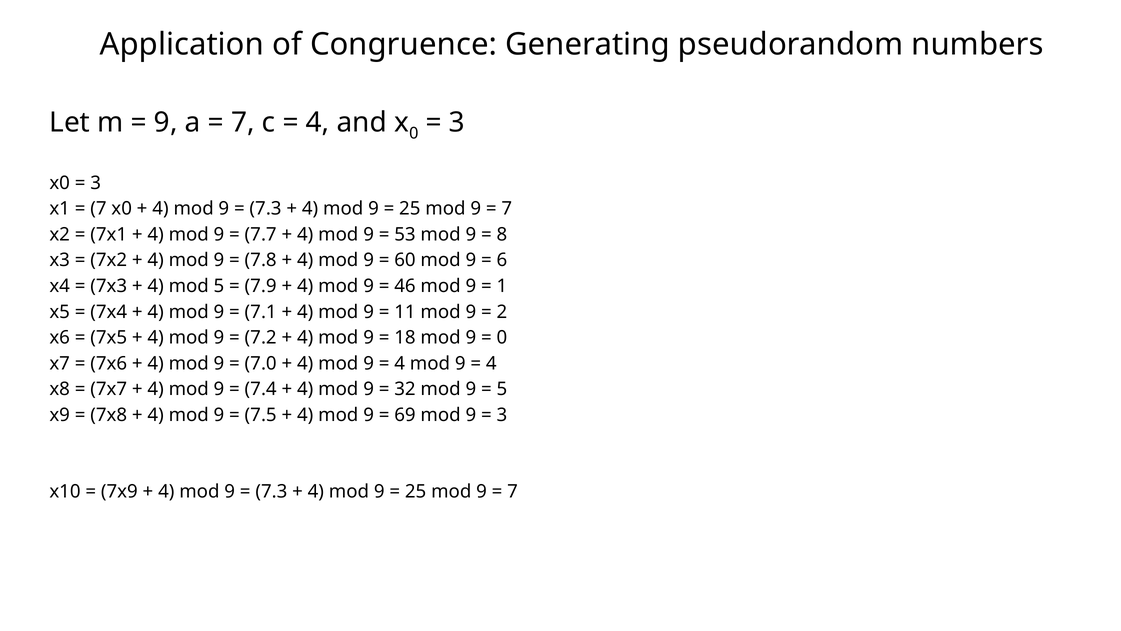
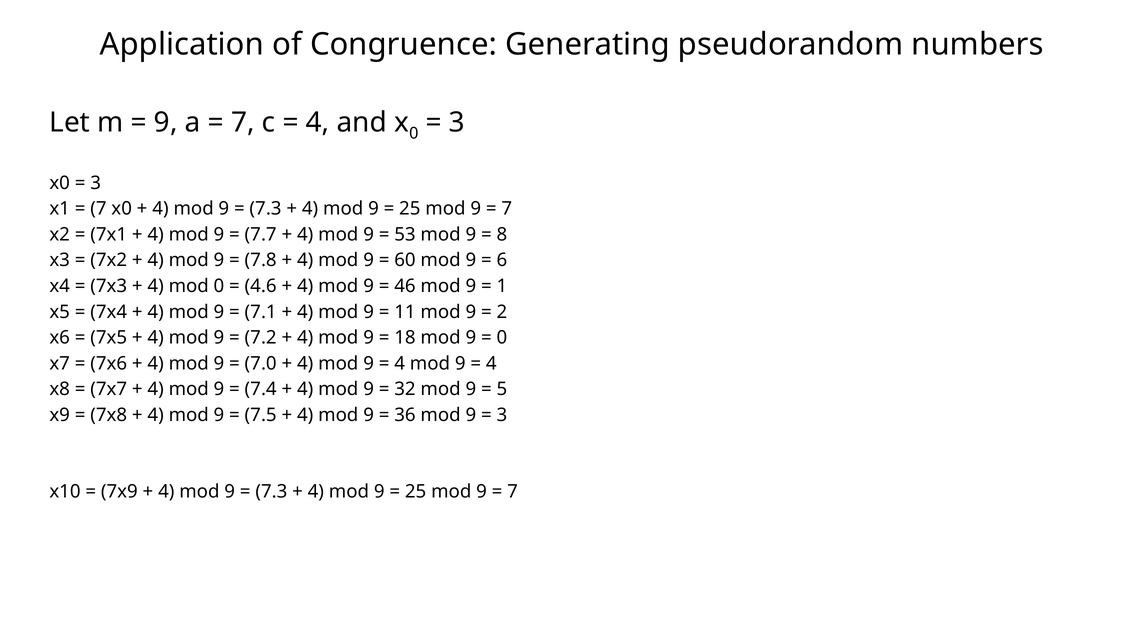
mod 5: 5 -> 0 (219, 286)
7.9: 7.9 -> 4.6 (261, 286)
69: 69 -> 36 (405, 415)
